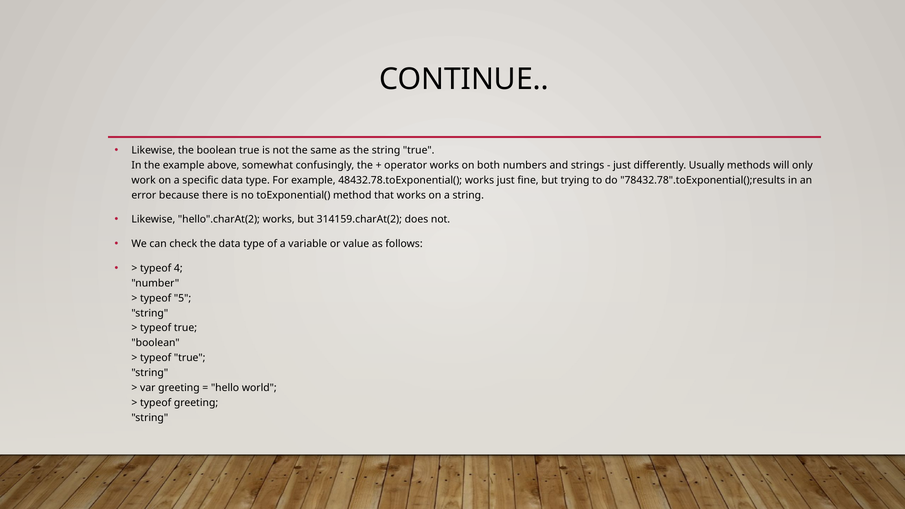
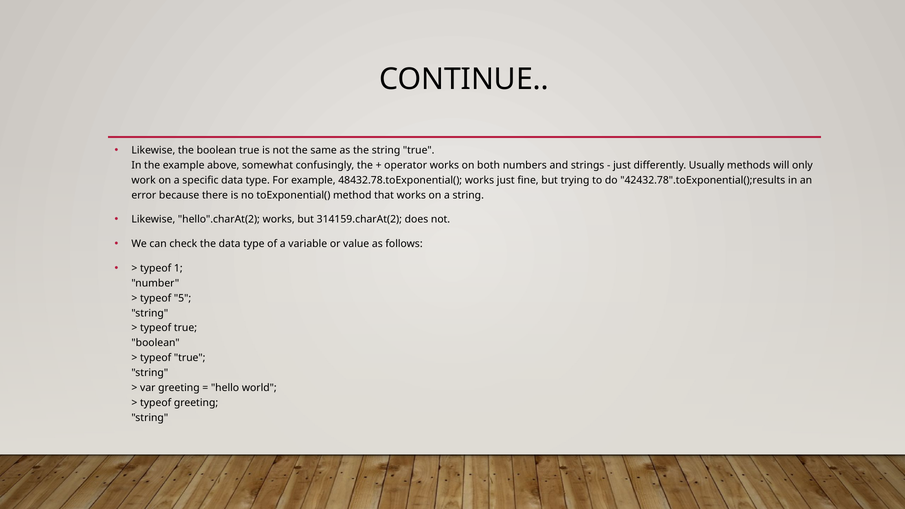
78432.78".toExponential();results: 78432.78".toExponential();results -> 42432.78".toExponential();results (703, 180)
4: 4 -> 1 (178, 268)
